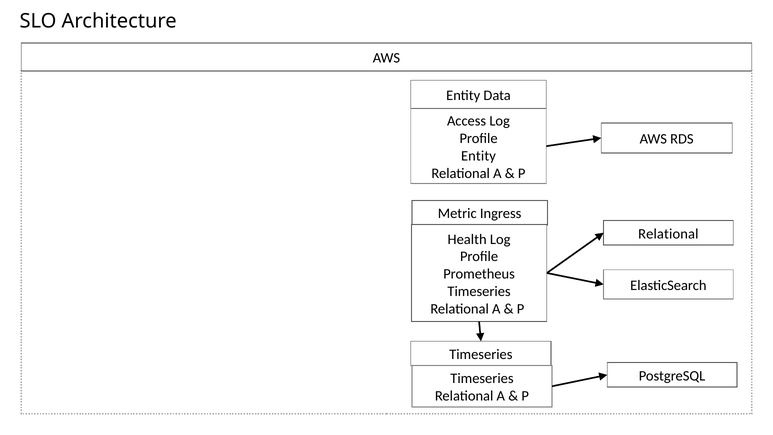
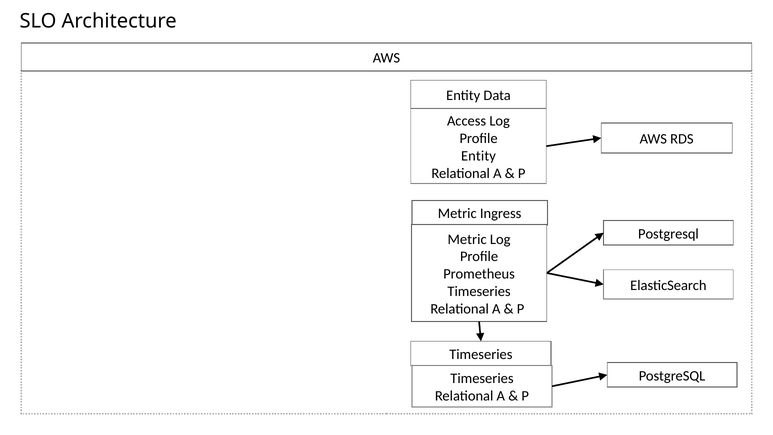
Relational: Relational -> Postgresql (668, 234)
Health: Health -> Metric (467, 239)
